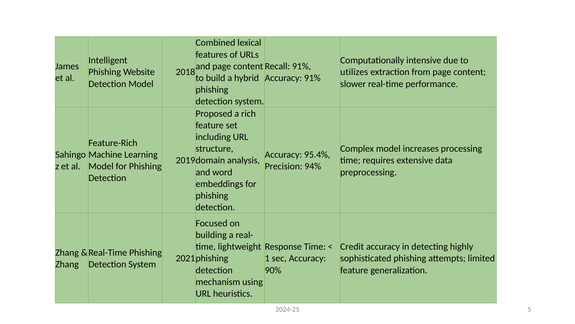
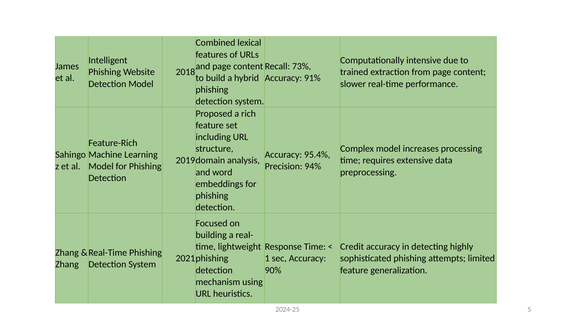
Recall 91%: 91% -> 73% (302, 66)
utilizes: utilizes -> trained (354, 72)
